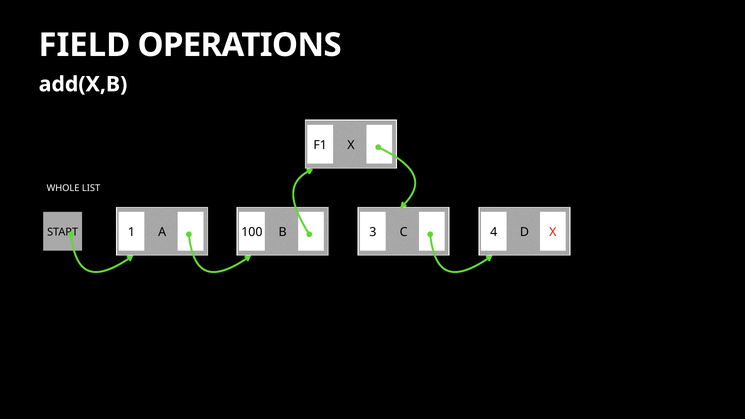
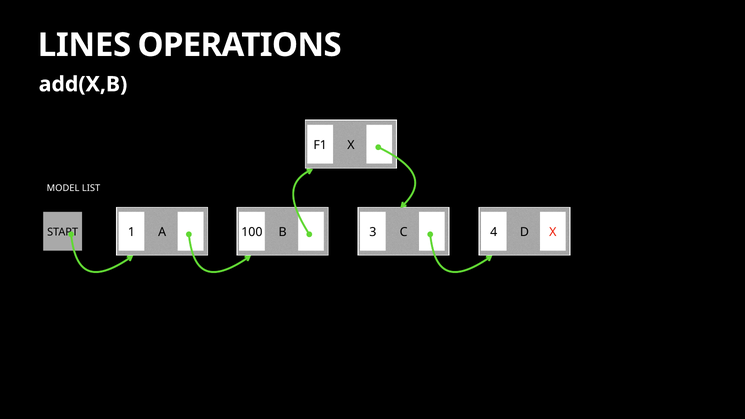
FIELD: FIELD -> LINES (84, 45)
WHOLE: WHOLE -> MODEL (63, 188)
